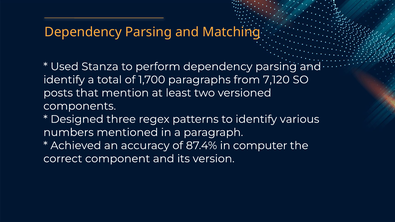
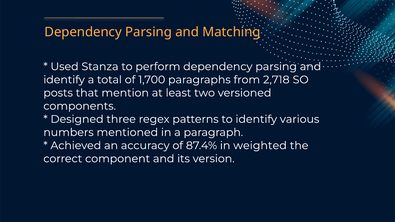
7,120: 7,120 -> 2,718 (276, 80)
computer: computer -> weighted (260, 146)
